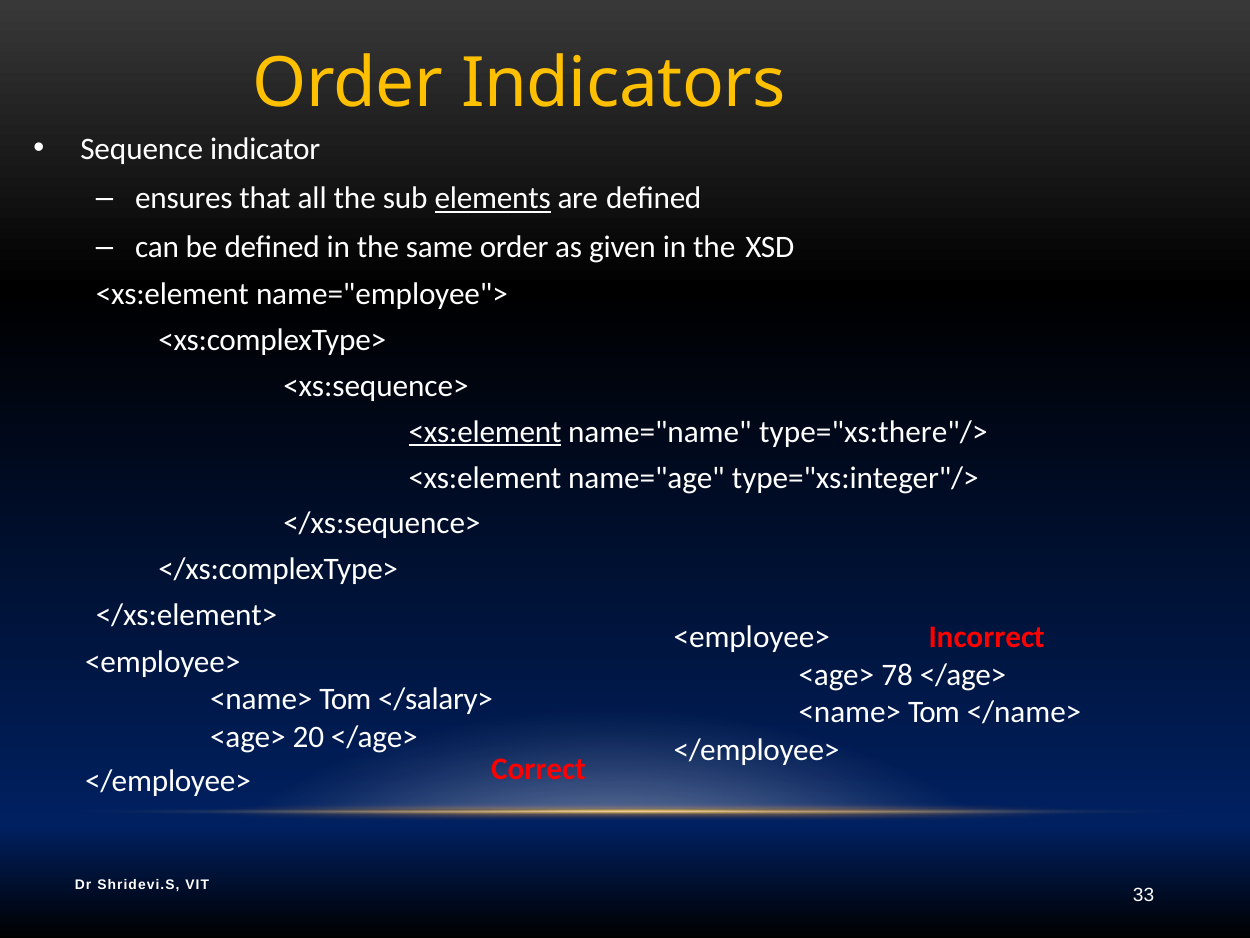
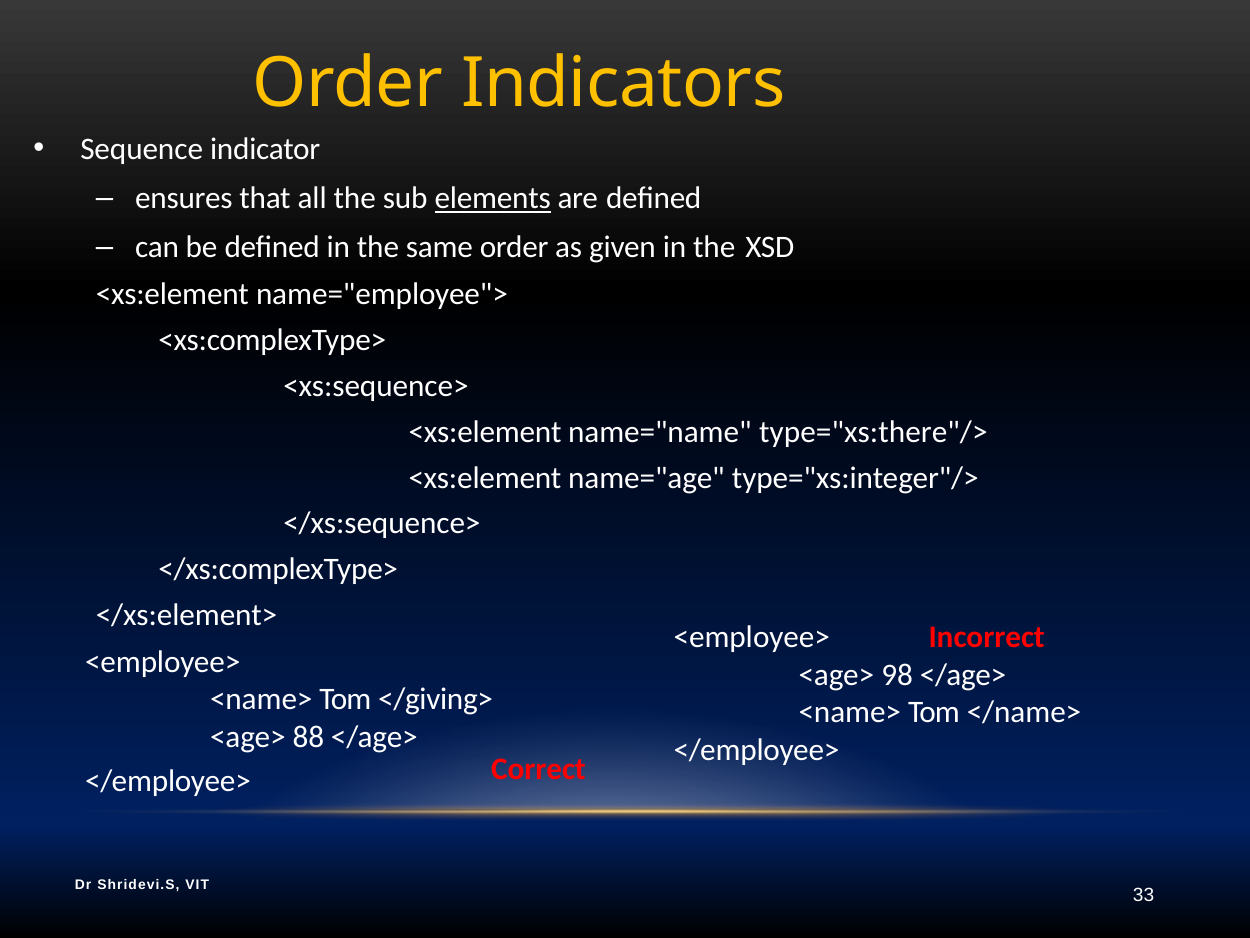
<xs:element underline: present -> none (485, 432)
78: 78 -> 98 (897, 675)
</salary>: </salary> -> </giving> (436, 699)
20: 20 -> 88 (308, 737)
